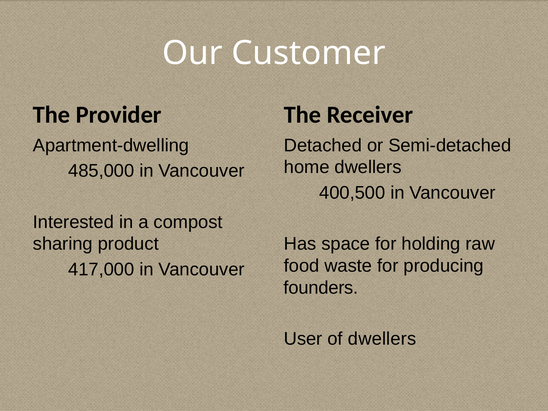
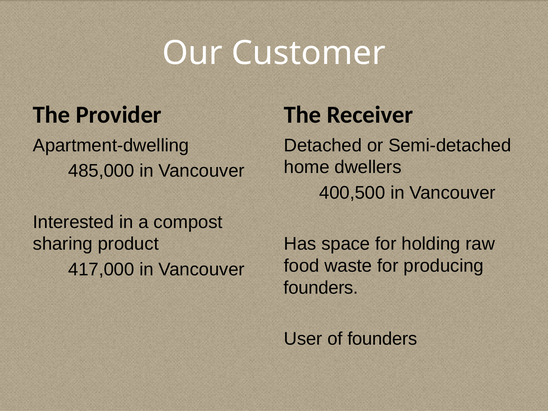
of dwellers: dwellers -> founders (382, 339)
